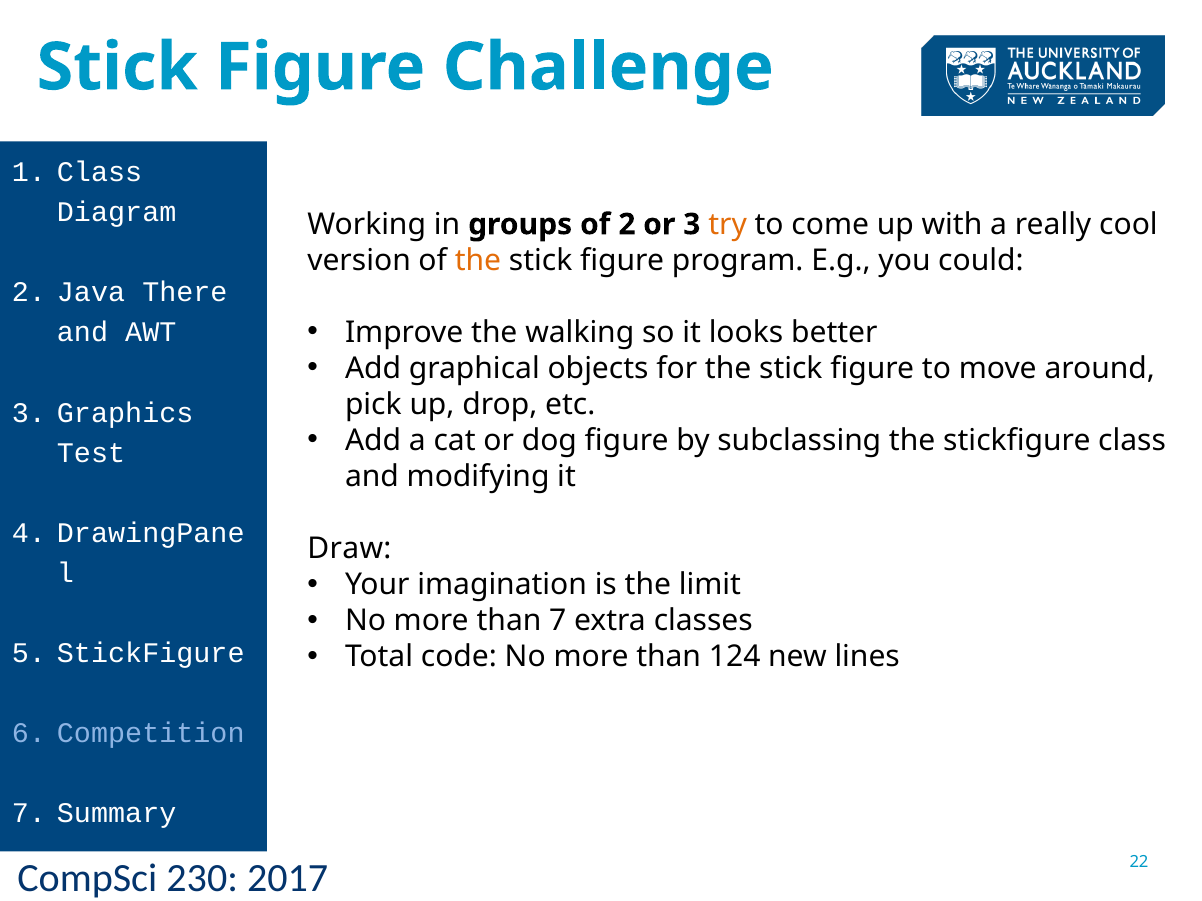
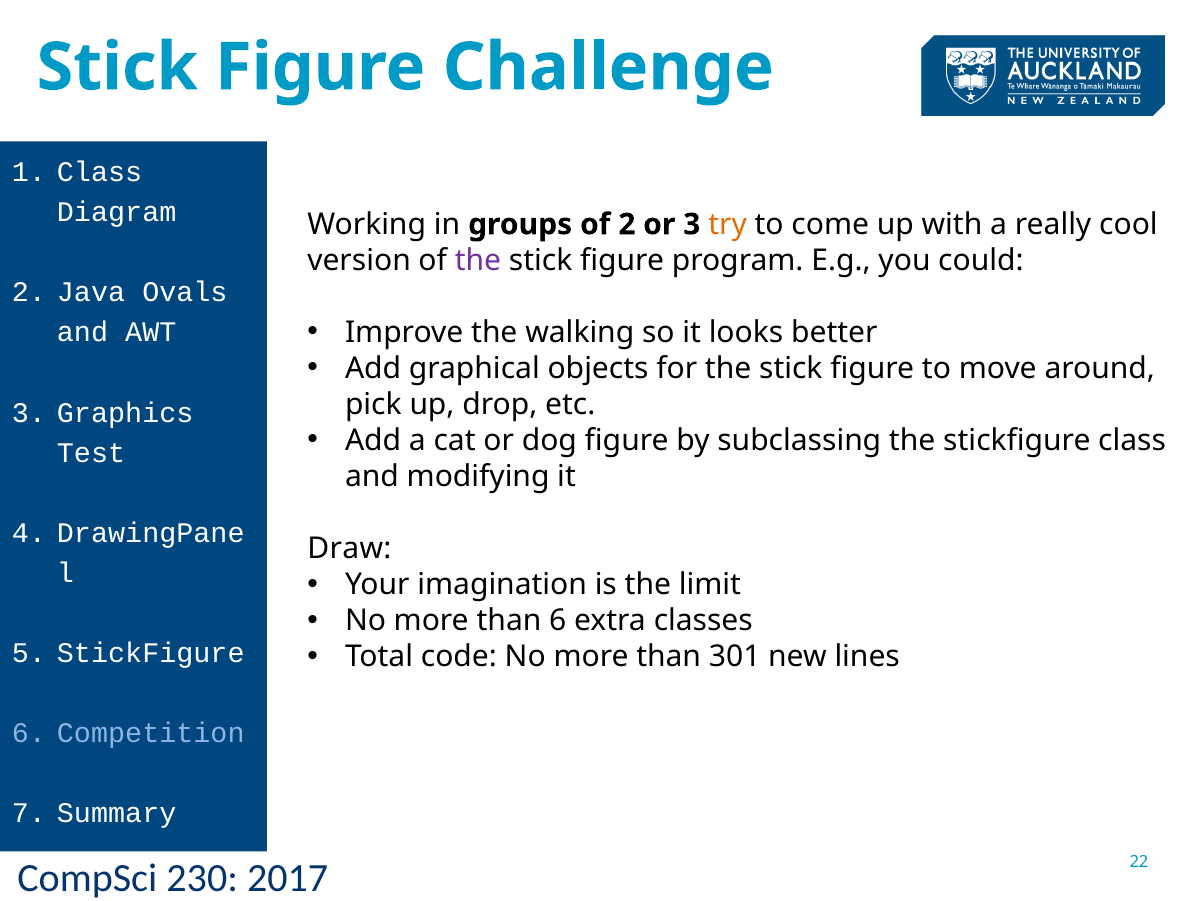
the colour: orange -> purple (478, 261)
There: There -> Ovals (185, 293)
than 7: 7 -> 6 (558, 621)
124: 124 -> 301 (735, 657)
